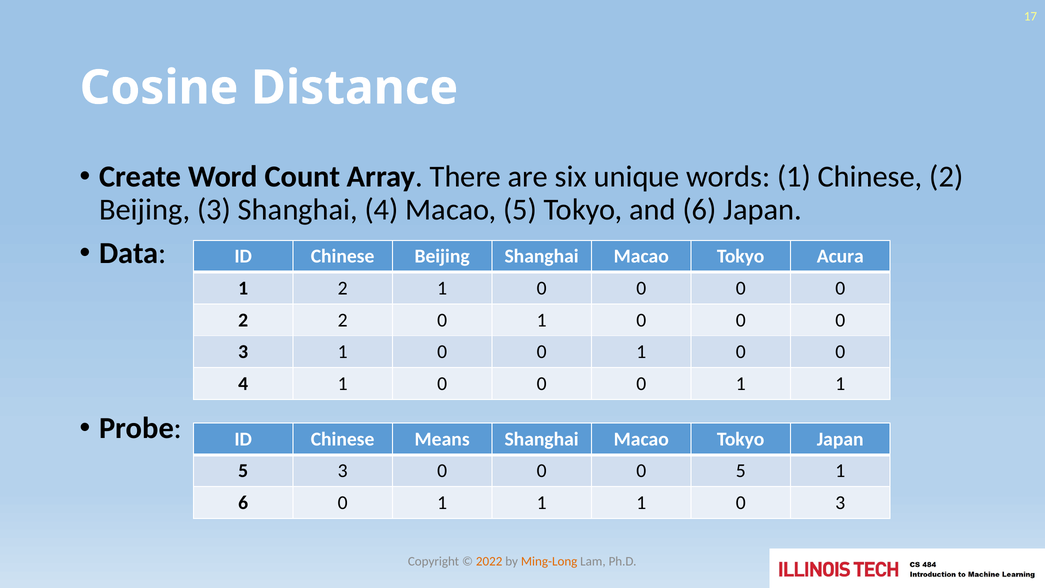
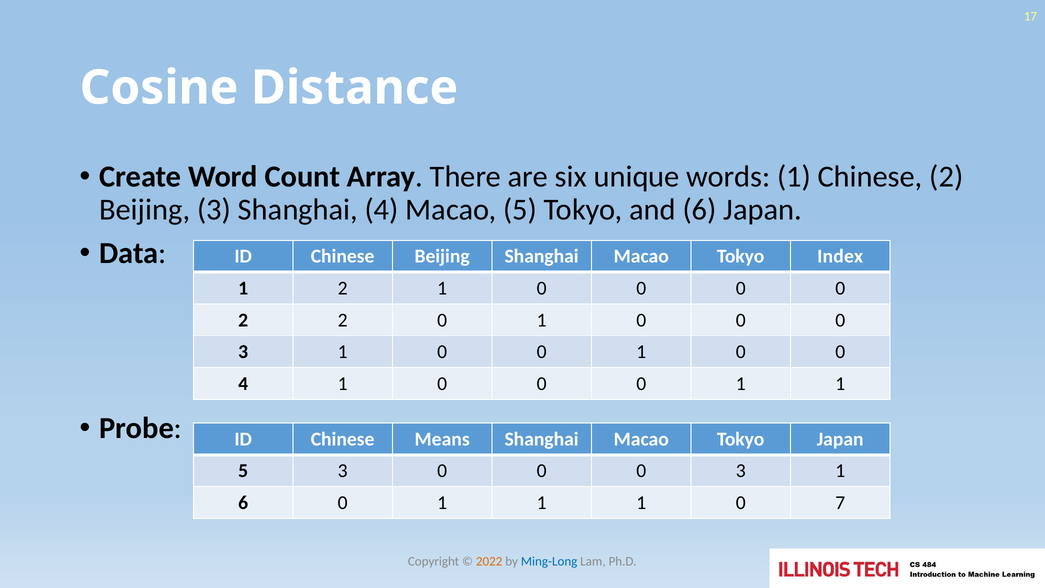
Acura: Acura -> Index (840, 256)
5: 5 -> 3 (741, 471)
1 0 3: 3 -> 7 (840, 503)
Ming-Long colour: orange -> blue (549, 561)
